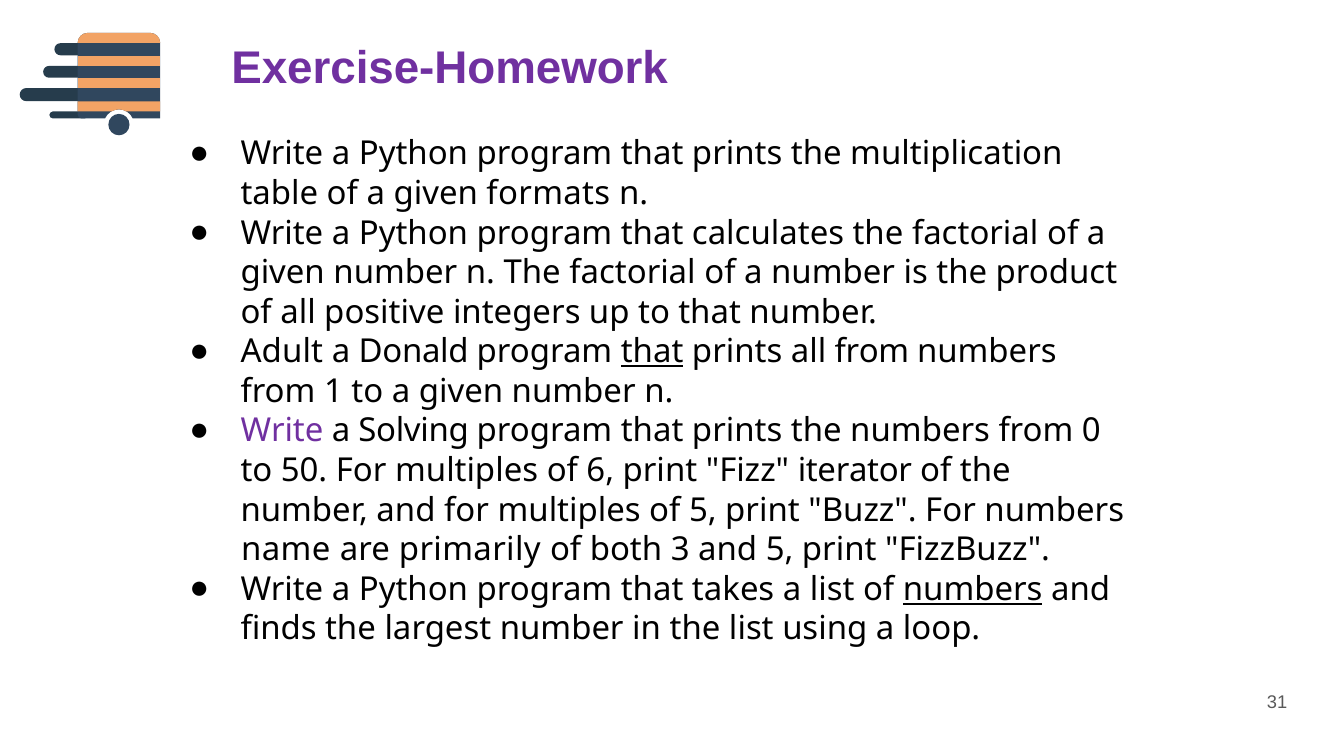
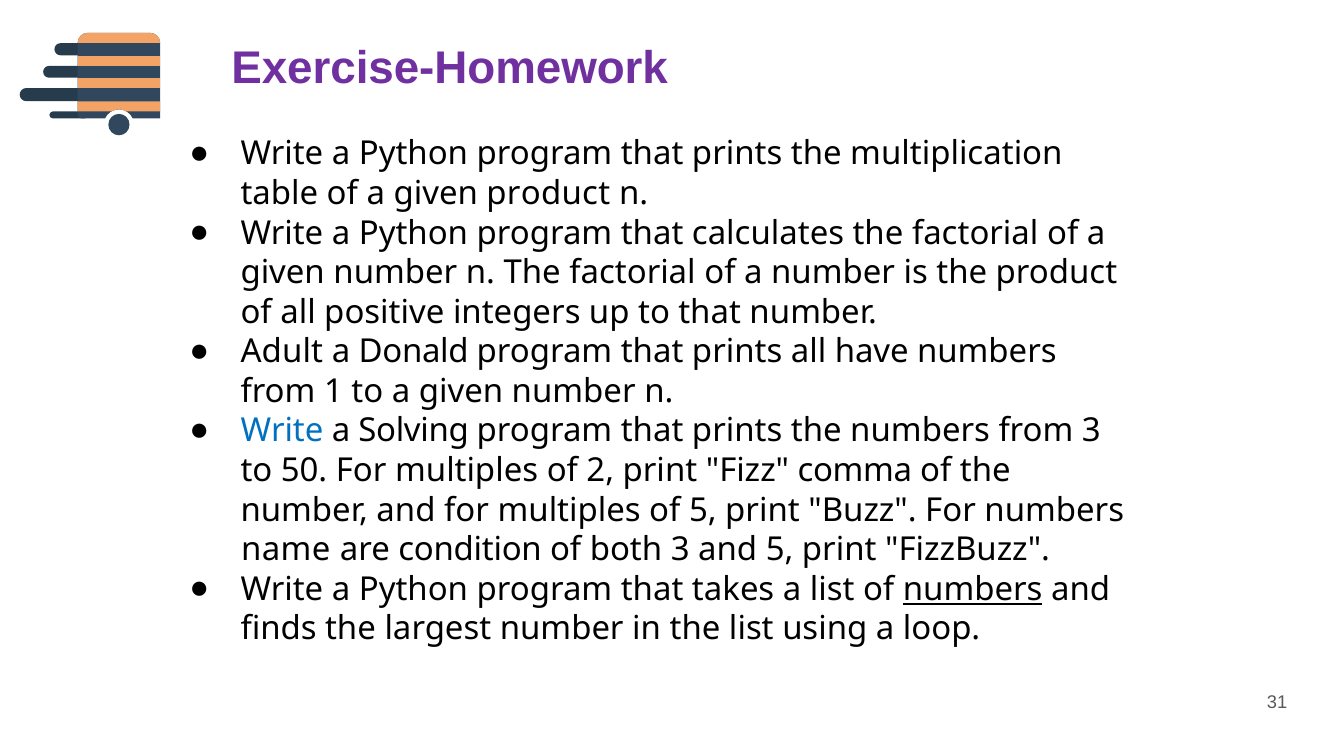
given formats: formats -> product (548, 194)
that underline: present -> none (652, 352)
all from: from -> have (872, 352)
Write colour: purple -> blue (282, 431)
from 0: 0 -> 3 (1091, 431)
6: 6 -> 2 (600, 470)
iterator: iterator -> comma (855, 470)
primarily: primarily -> condition (470, 549)
